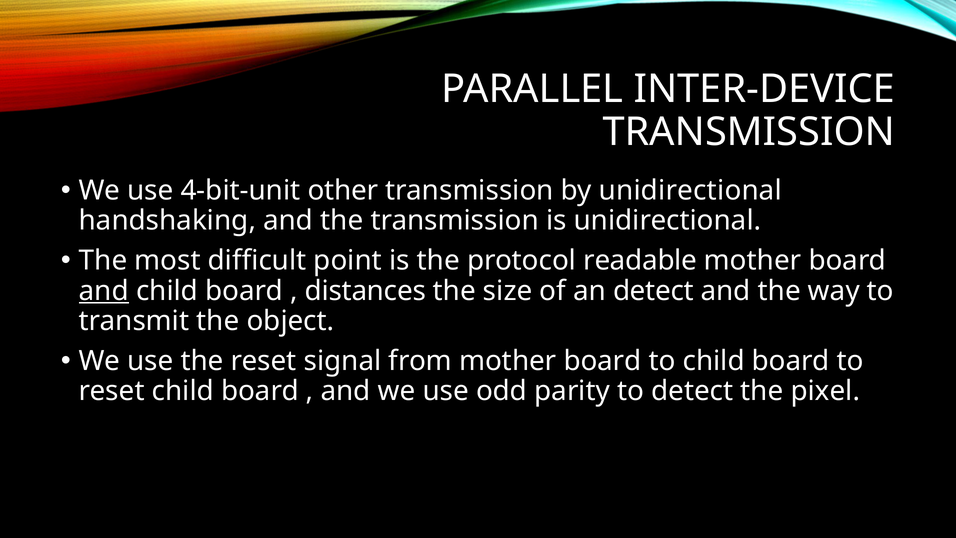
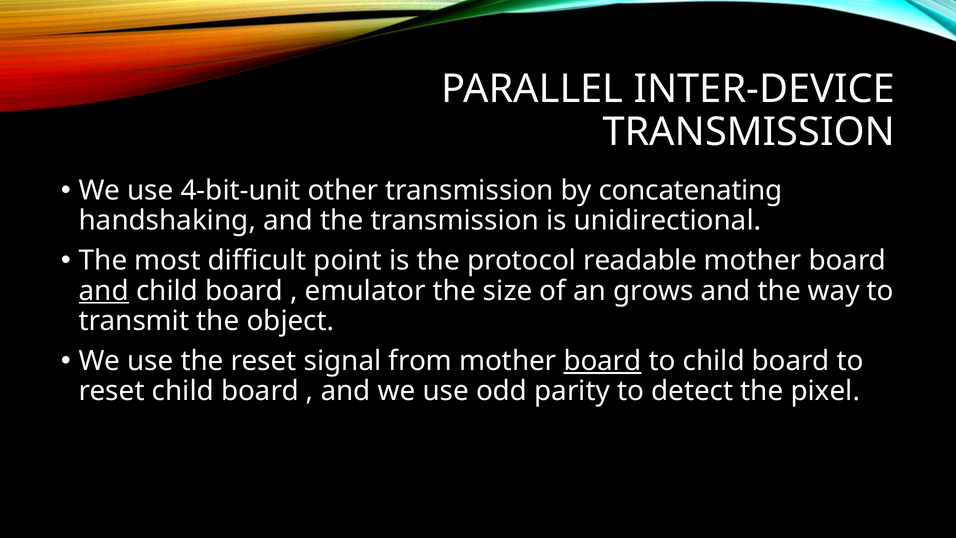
by unidirectional: unidirectional -> concatenating (691, 191)
distances: distances -> emulator (365, 291)
an detect: detect -> grows (653, 291)
board underline: none -> present (603, 361)
